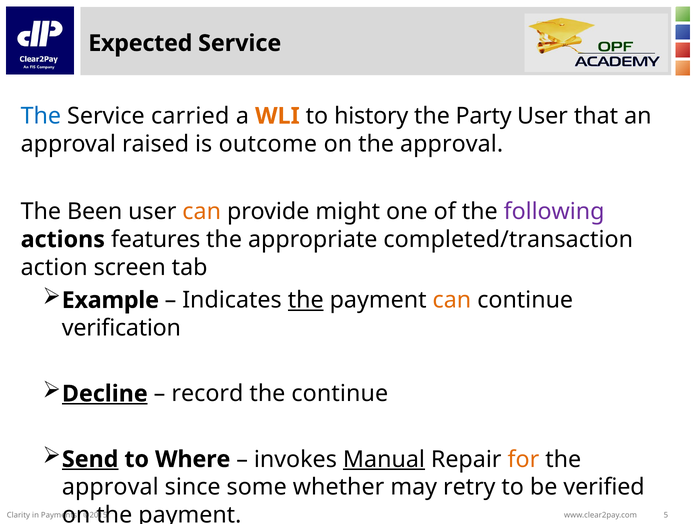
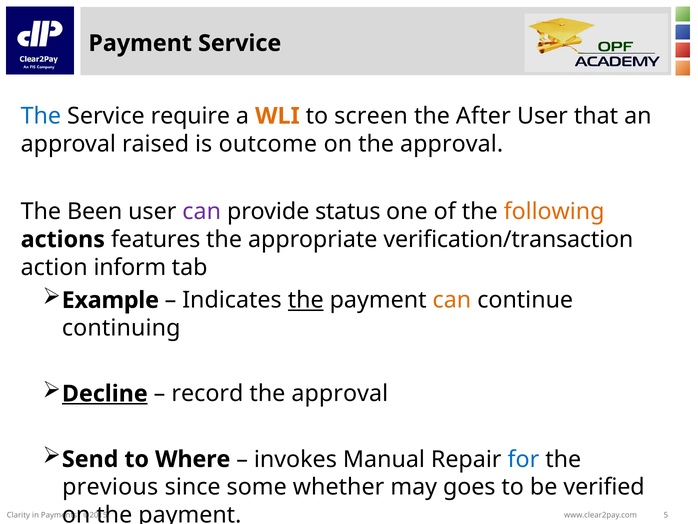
Expected: Expected -> Payment (140, 43)
carried: carried -> require (190, 116)
history: history -> screen (371, 116)
Party: Party -> After (483, 116)
can colour: orange -> purple (202, 211)
might: might -> status (348, 211)
following colour: purple -> orange (554, 211)
completed/transaction: completed/transaction -> verification/transaction (508, 239)
screen: screen -> inform (130, 267)
verification: verification -> continuing (121, 328)
continue: continue -> approval (340, 393)
Send underline: present -> none (90, 459)
Manual underline: present -> none (384, 459)
for colour: orange -> blue (523, 459)
approval: approval -> previous (110, 487)
retry: retry -> goes (469, 487)
